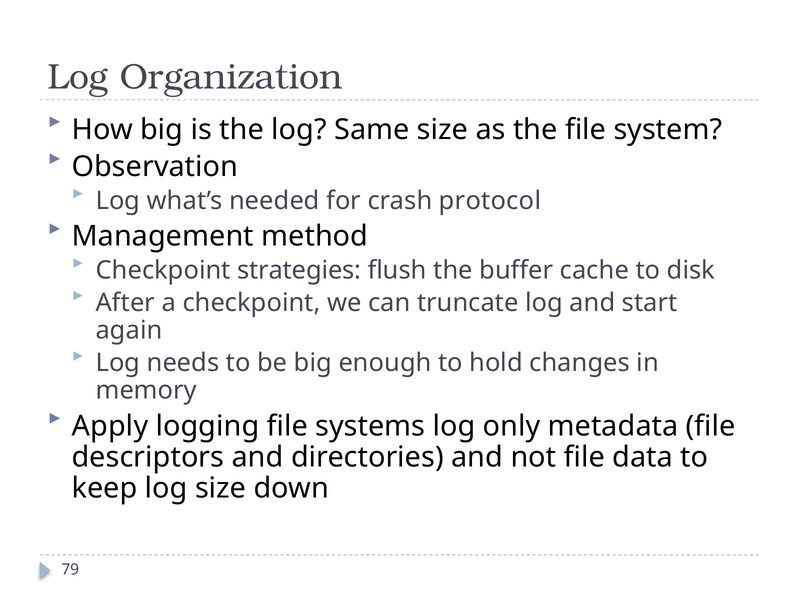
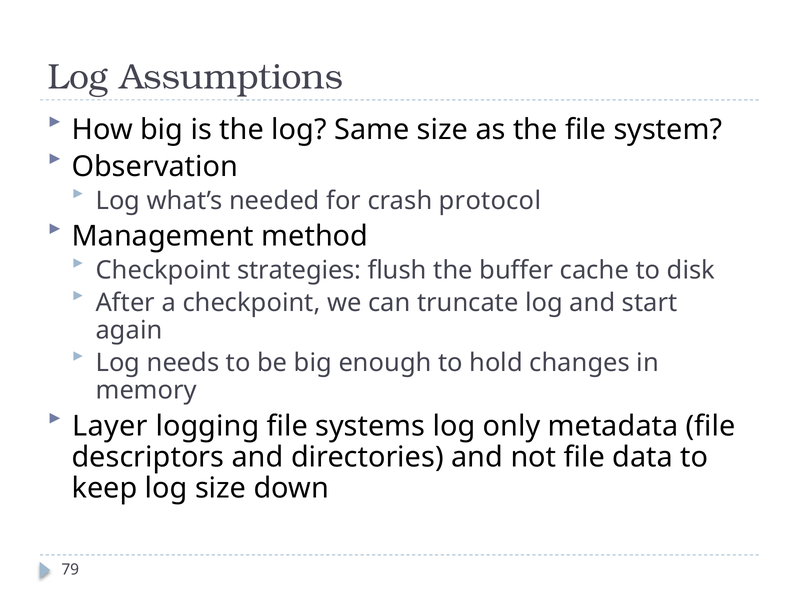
Organization: Organization -> Assumptions (231, 77)
Apply: Apply -> Layer (110, 426)
